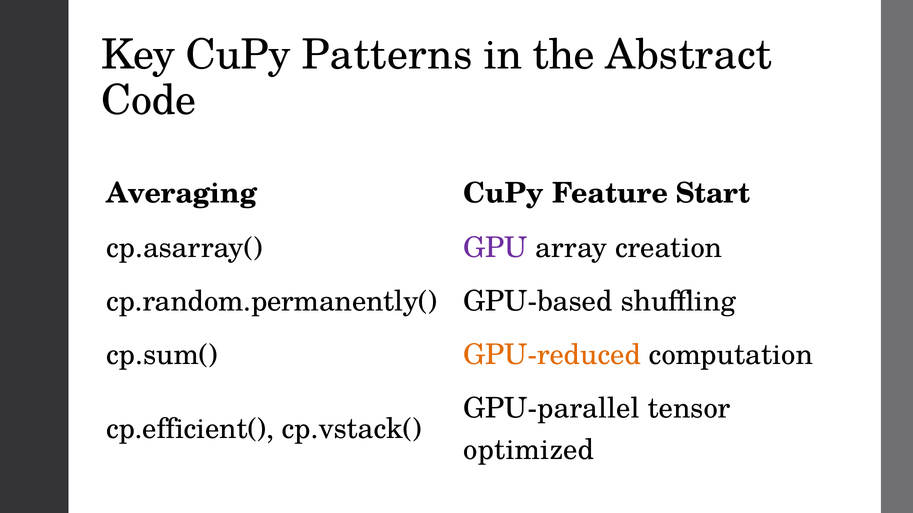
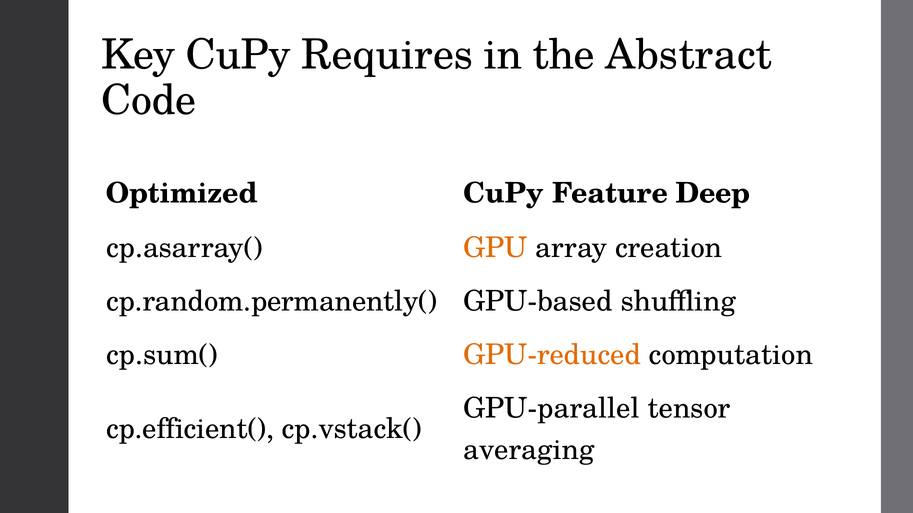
Patterns: Patterns -> Requires (387, 55)
Averaging: Averaging -> Optimized (182, 194)
Start: Start -> Deep (713, 194)
GPU colour: purple -> orange (495, 248)
optimized: optimized -> averaging (529, 450)
